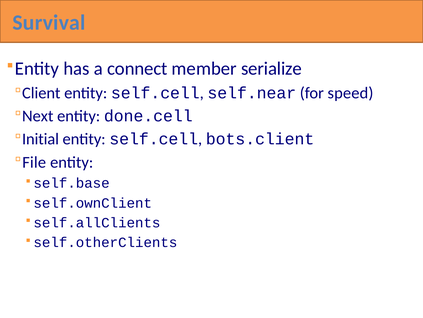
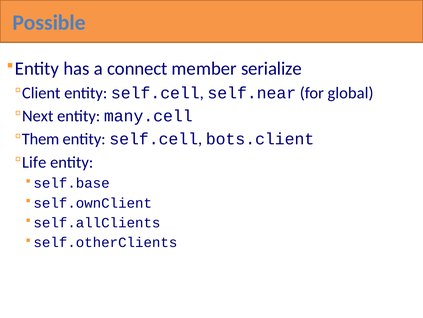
Survival: Survival -> Possible (49, 23)
speed: speed -> global (351, 93)
done.cell: done.cell -> many.cell (148, 116)
Initial: Initial -> Them (41, 139)
File: File -> Life (34, 162)
